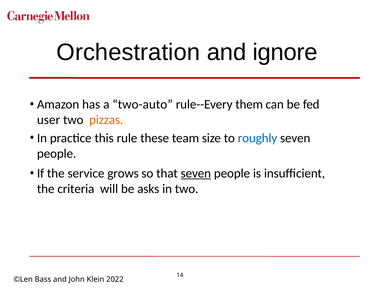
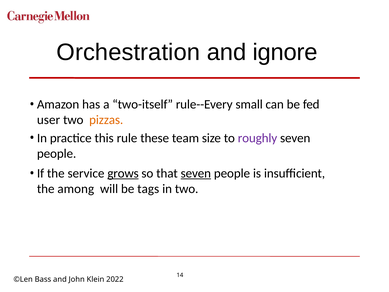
two-auto: two-auto -> two-itself (143, 104)
them: them -> small (249, 104)
roughly colour: blue -> purple (257, 138)
grows underline: none -> present (123, 173)
criteria: criteria -> among (76, 189)
asks: asks -> tags (148, 189)
